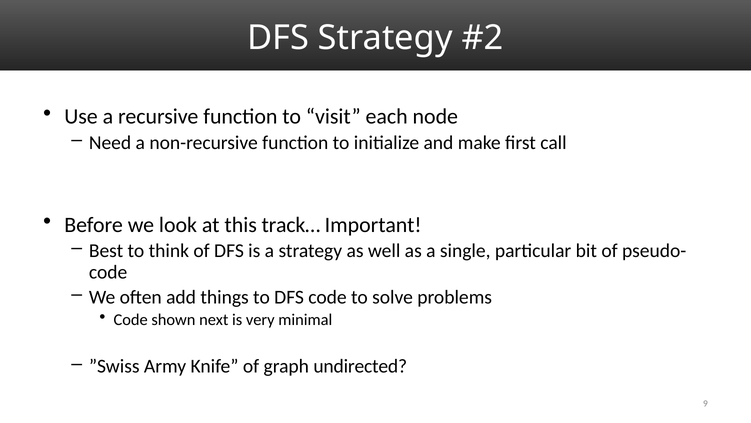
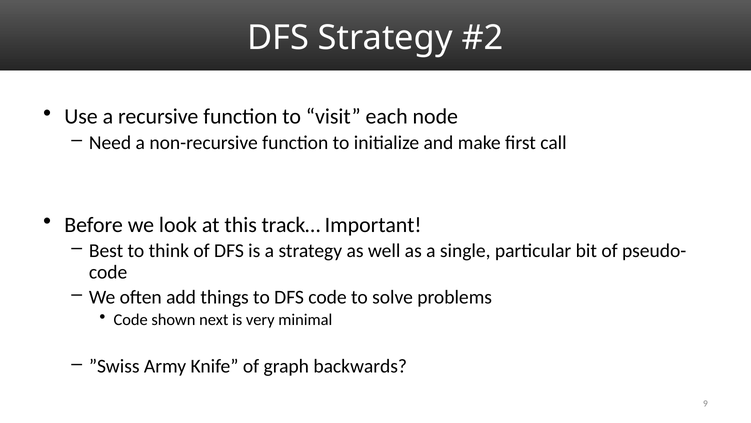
undirected: undirected -> backwards (360, 366)
